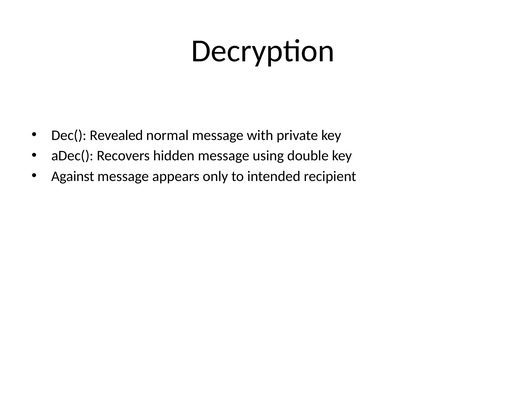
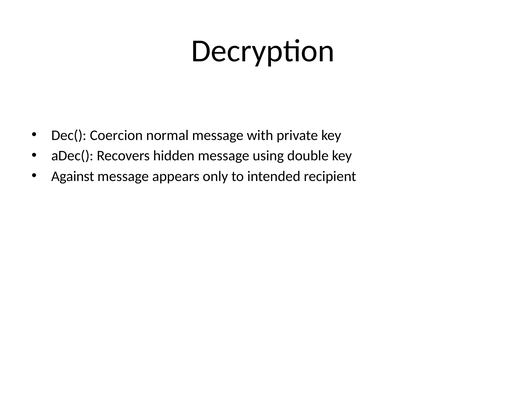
Revealed: Revealed -> Coercion (116, 135)
